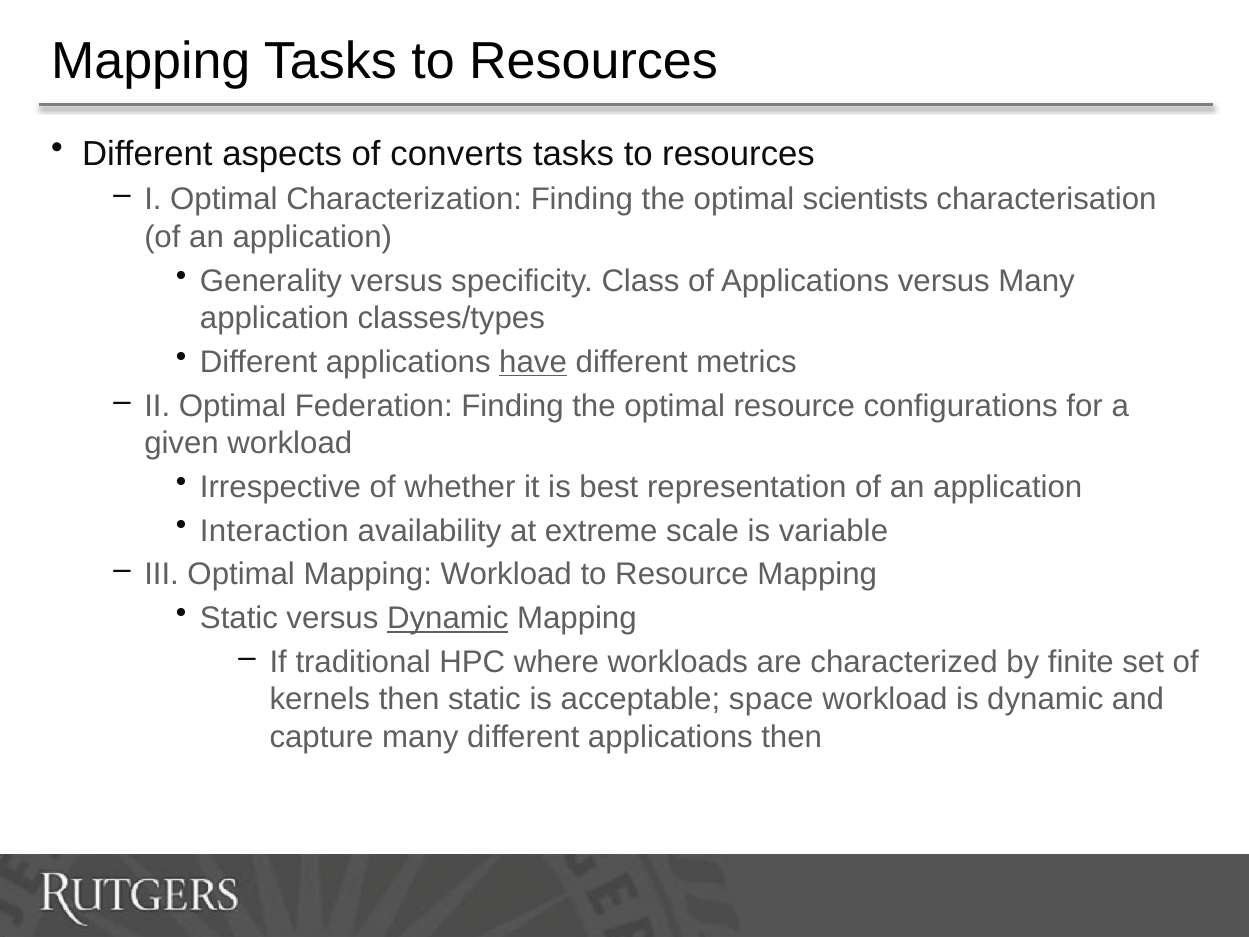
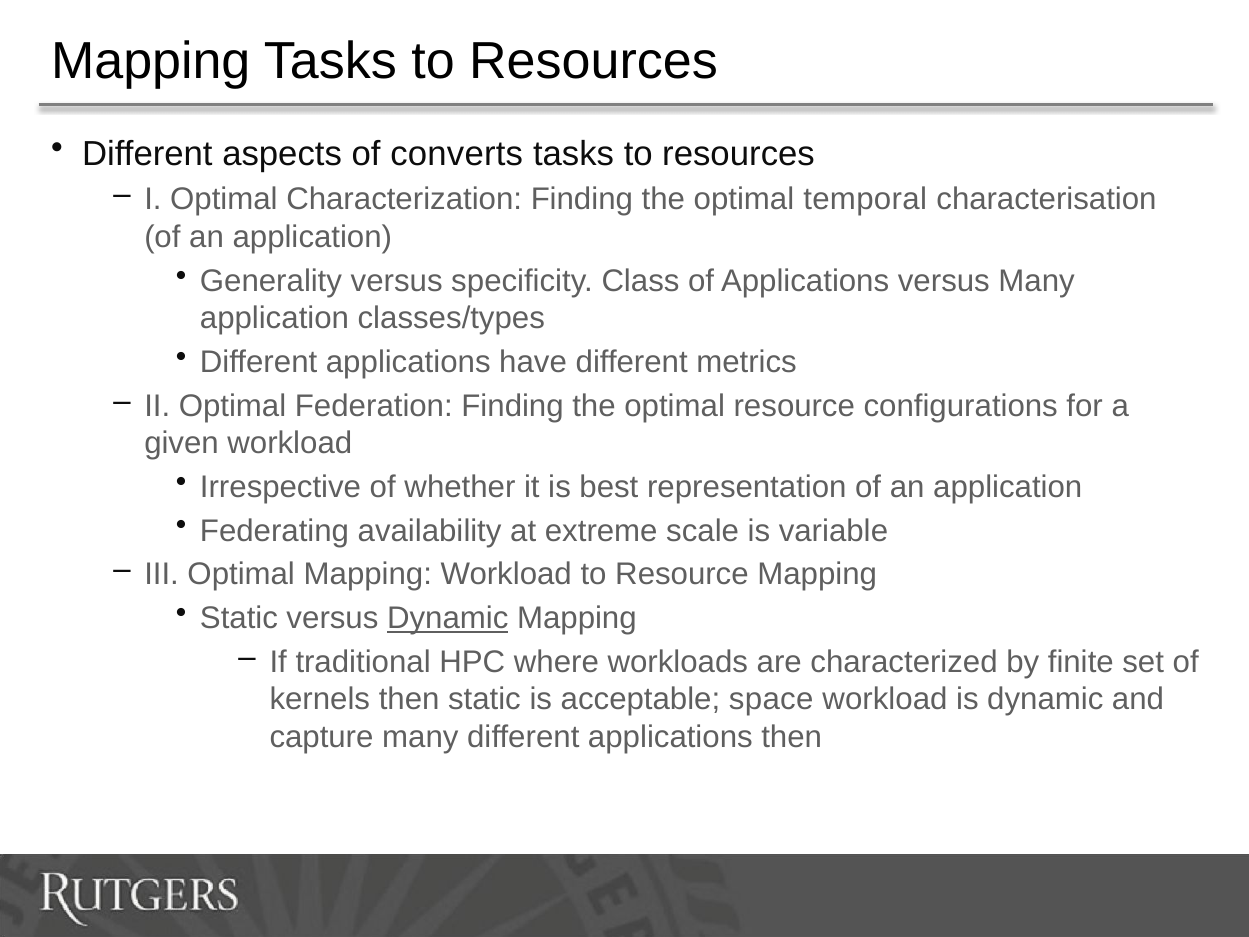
scientists: scientists -> temporal (865, 200)
have underline: present -> none (533, 362)
Interaction: Interaction -> Federating (274, 531)
